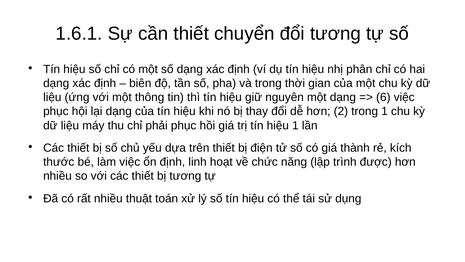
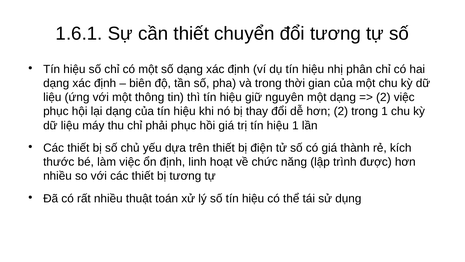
6: 6 -> 2 (383, 97)
